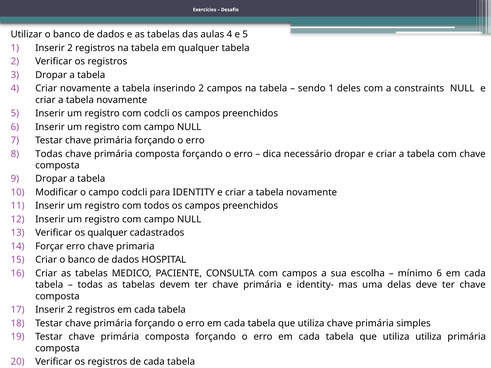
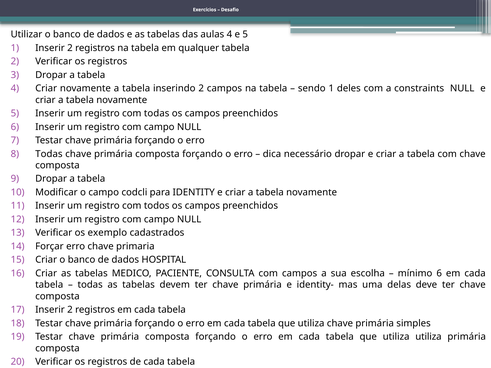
com codcli: codcli -> todas (157, 113)
os qualquer: qualquer -> exemplo (107, 233)
